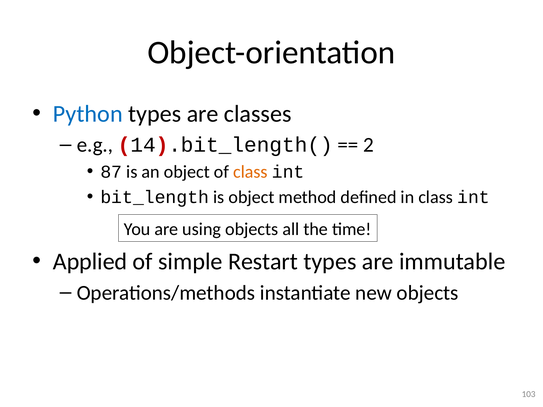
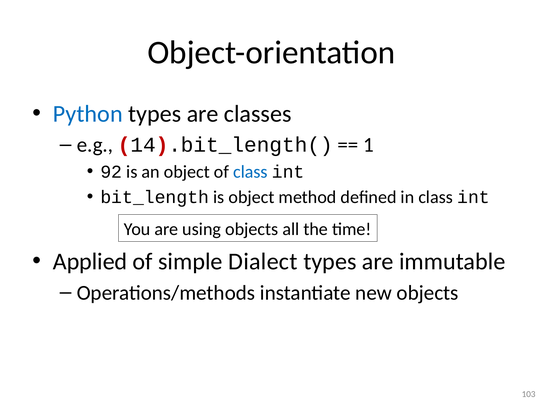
2: 2 -> 1 (369, 145)
87: 87 -> 92 (111, 172)
class colour: orange -> blue (250, 172)
Restart: Restart -> Dialect (263, 262)
